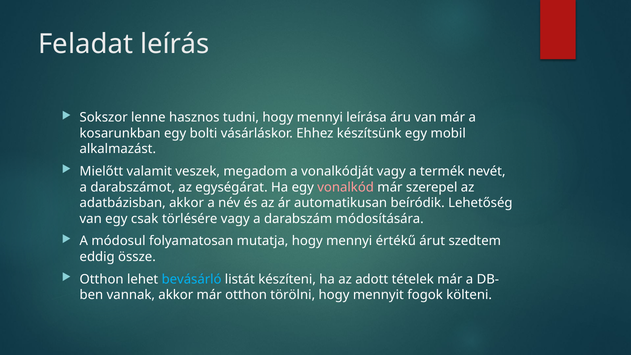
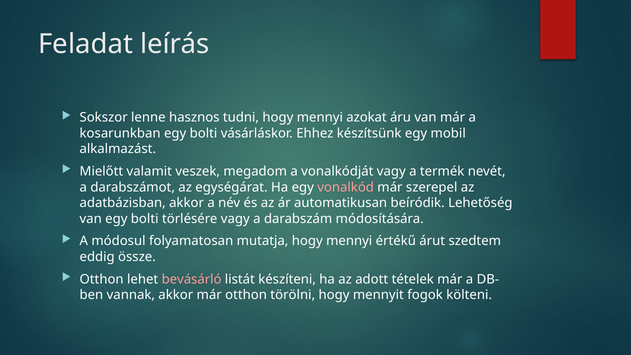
leírása: leírása -> azokat (366, 117)
van egy csak: csak -> bolti (145, 219)
bevásárló colour: light blue -> pink (192, 279)
